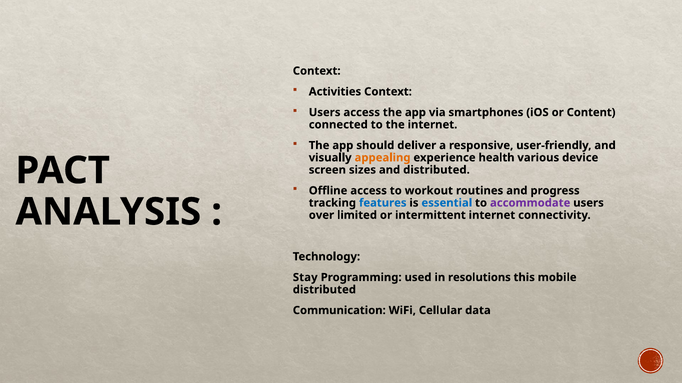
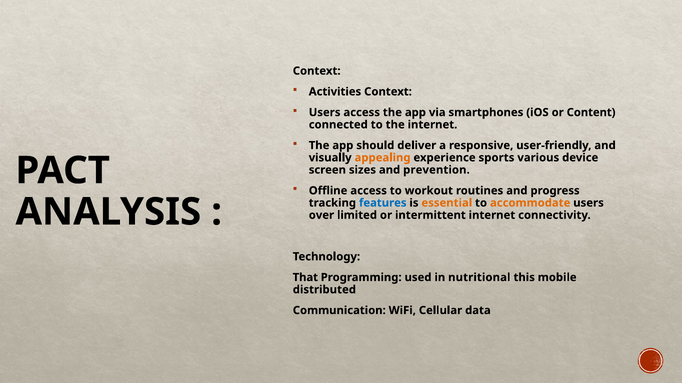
health: health -> sports (496, 158)
and distributed: distributed -> prevention (436, 170)
essential colour: blue -> orange (447, 203)
accommodate colour: purple -> orange (530, 203)
Stay: Stay -> That (305, 278)
resolutions: resolutions -> nutritional (479, 278)
